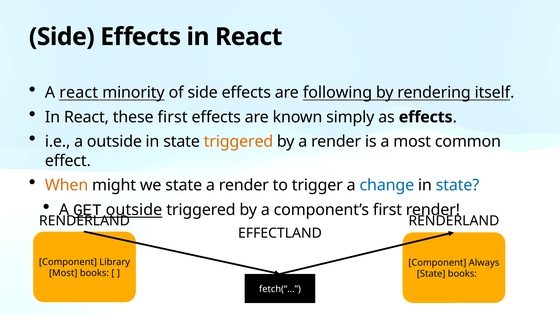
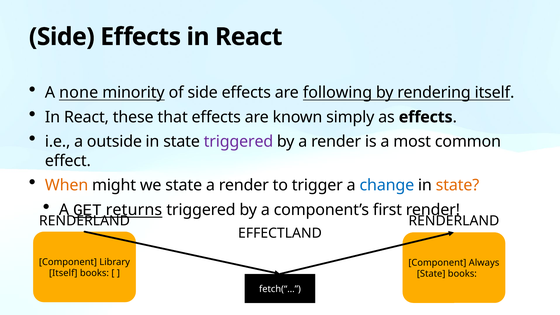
A react: react -> none (79, 93)
these first: first -> that (173, 117)
triggered colour: orange -> purple (238, 142)
state colour: blue -> orange (457, 185)
outside: outside -> returns (134, 210)
Most: Most -> Itself (63, 273)
